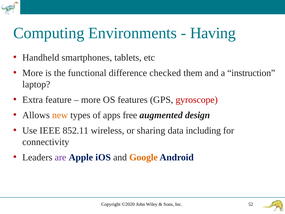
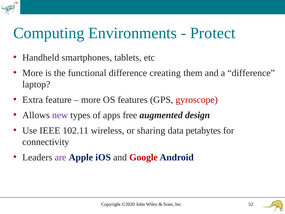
Having: Having -> Protect (213, 33)
checked: checked -> creating (165, 73)
a instruction: instruction -> difference (251, 73)
new colour: orange -> purple (60, 115)
852.11: 852.11 -> 102.11 (76, 130)
including: including -> petabytes (203, 130)
Google colour: orange -> red (144, 157)
